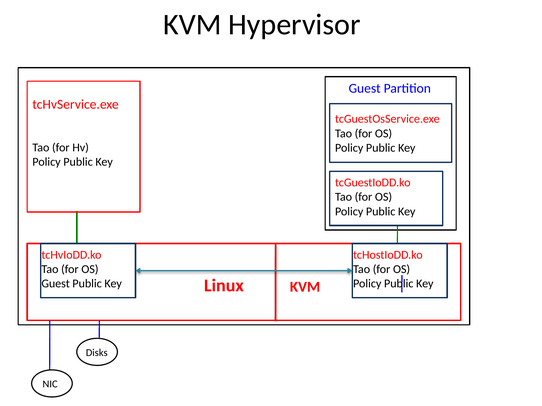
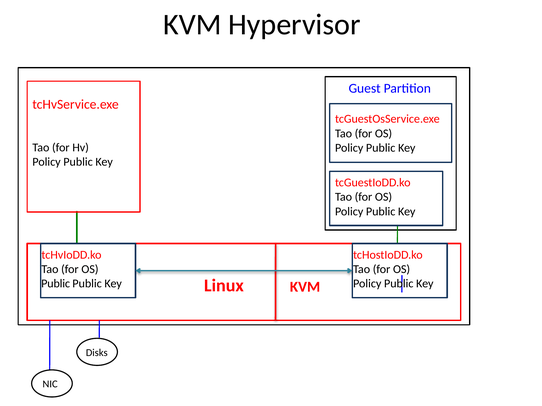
Guest: Guest -> Public (56, 284)
